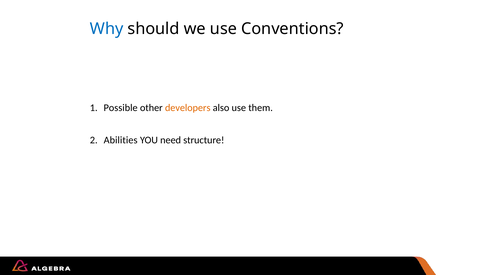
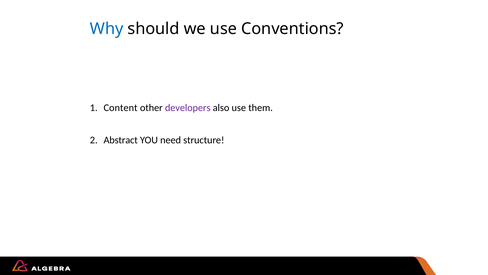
Possible: Possible -> Content (121, 108)
developers colour: orange -> purple (188, 108)
Abilities: Abilities -> Abstract (121, 140)
